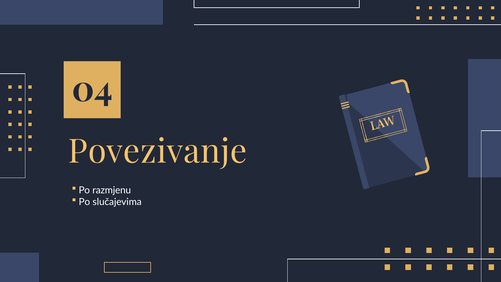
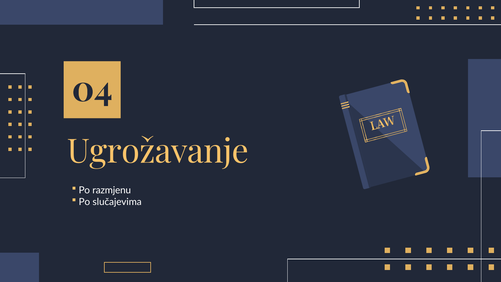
Povezivanje: Povezivanje -> Ugrožavanje (158, 152)
